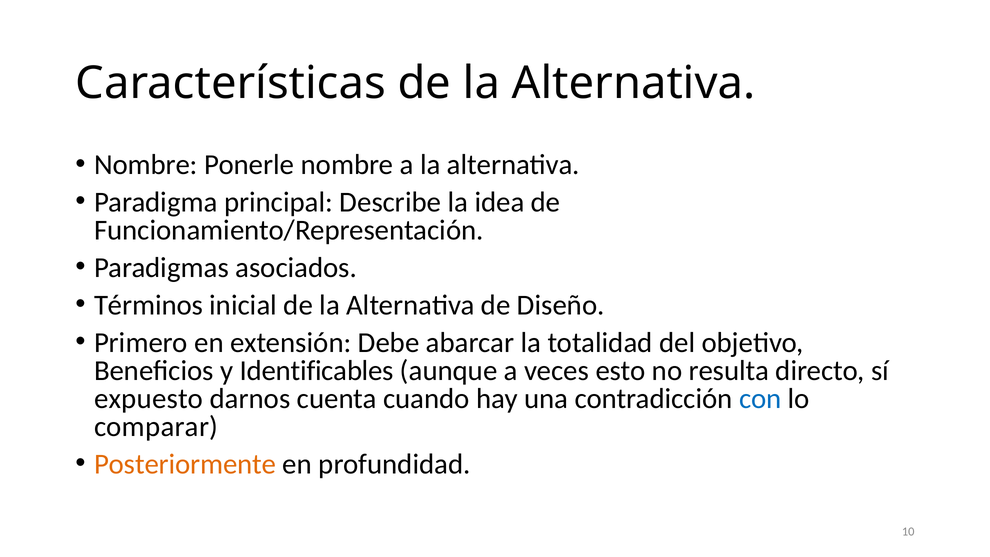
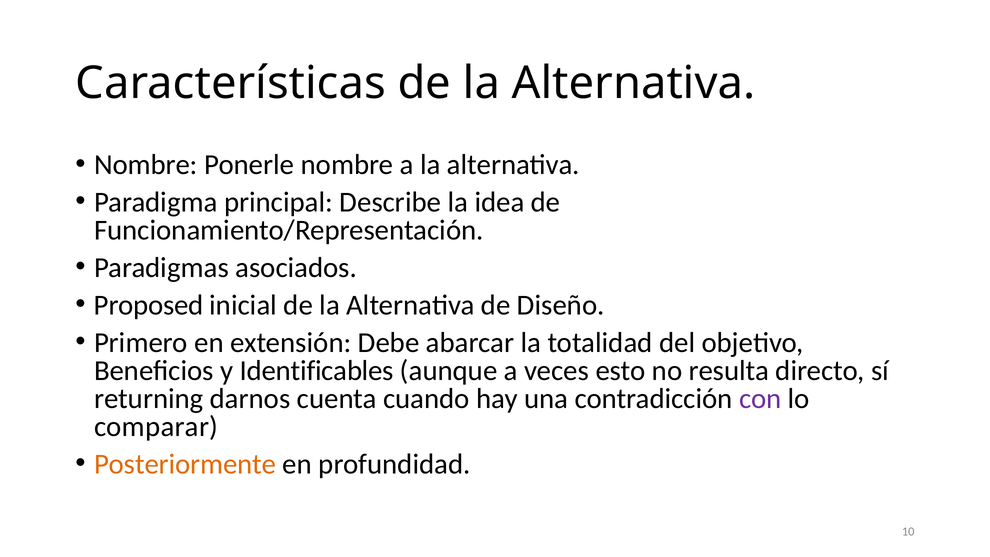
Términos: Términos -> Proposed (149, 305)
expuesto: expuesto -> returning (149, 399)
con colour: blue -> purple (760, 399)
